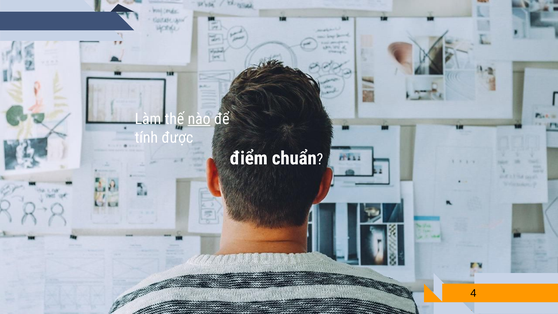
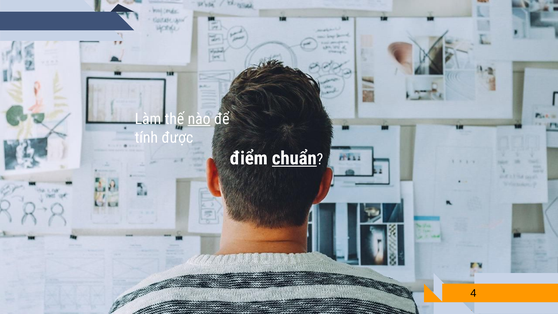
chuẩn underline: none -> present (294, 158)
